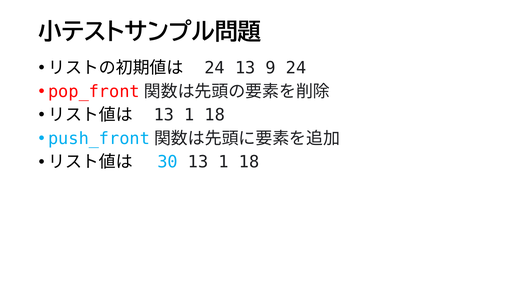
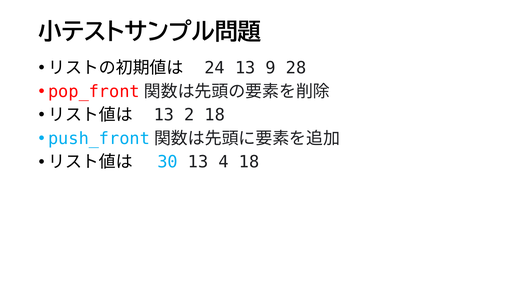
9 24: 24 -> 28 (296, 68)
1: 1 -> 2 (189, 115)
30 13 1: 1 -> 4 (224, 162)
